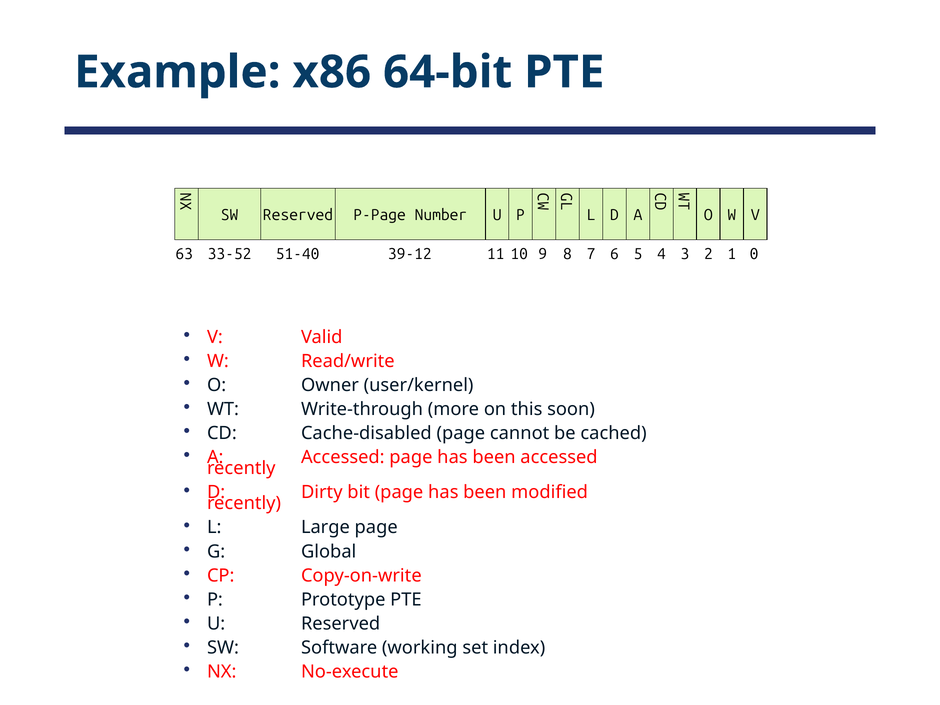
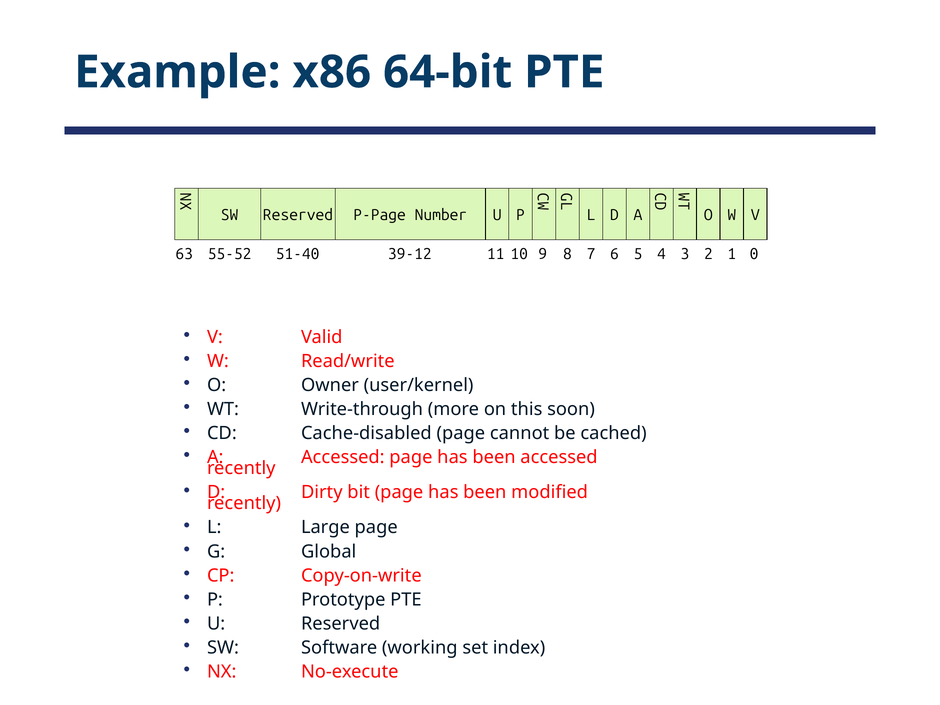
33-52: 33-52 -> 55-52 (230, 254)
